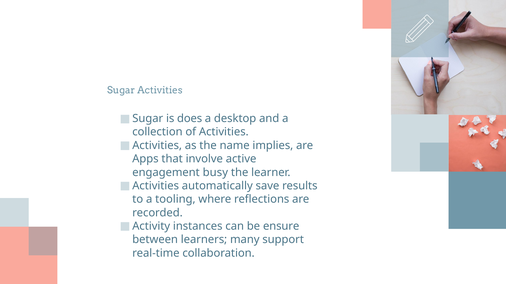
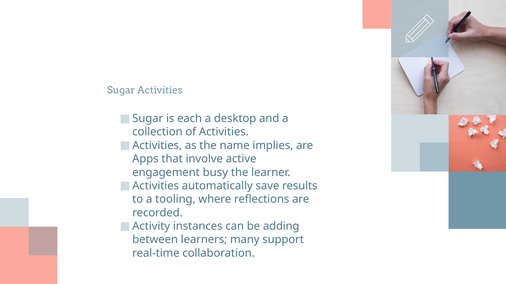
does: does -> each (190, 119)
ensure: ensure -> adding (281, 227)
